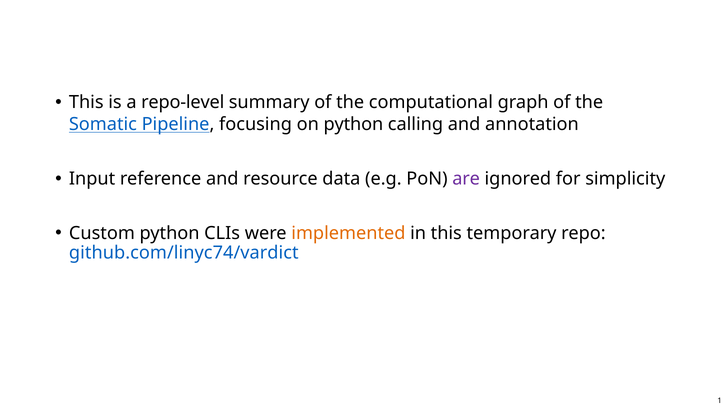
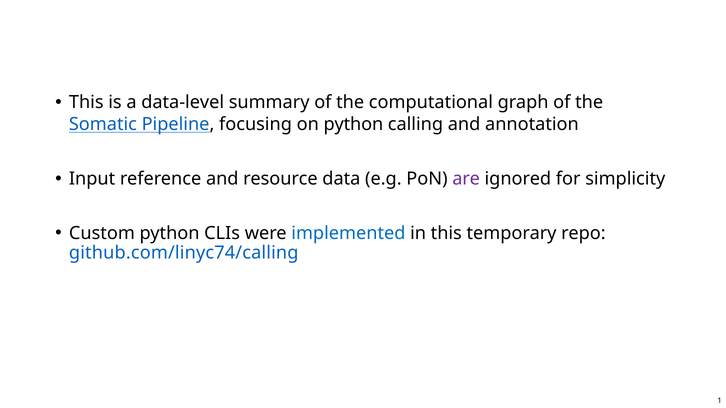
repo-level: repo-level -> data-level (183, 102)
implemented colour: orange -> blue (348, 233)
github.com/linyc74/vardict: github.com/linyc74/vardict -> github.com/linyc74/calling (184, 253)
